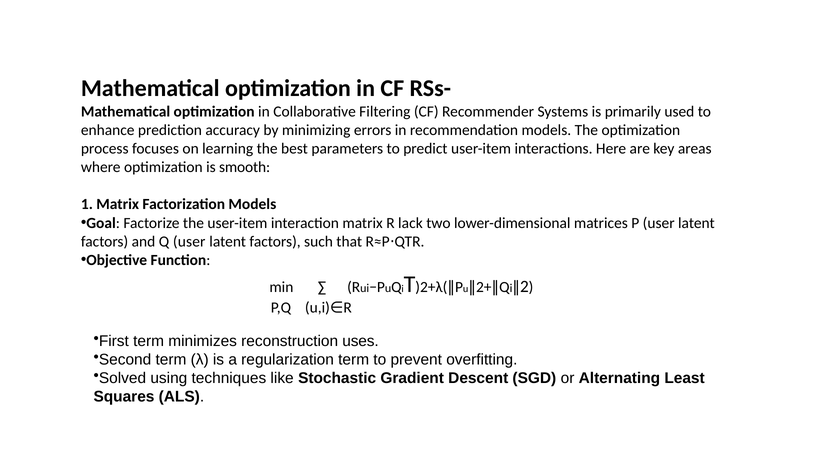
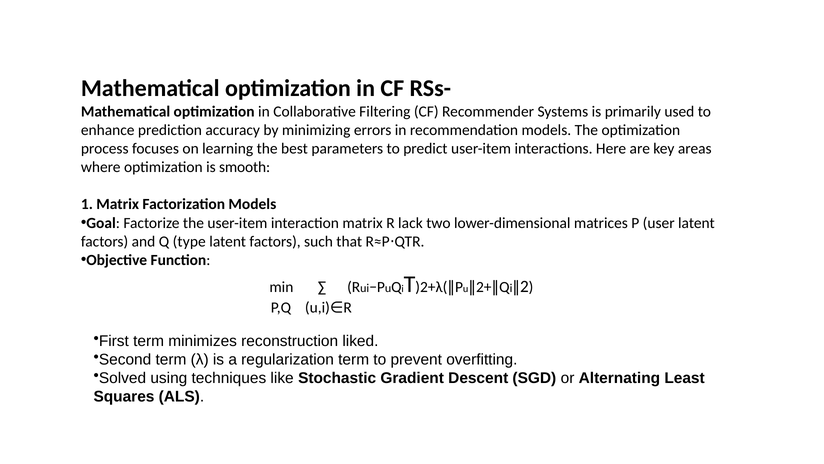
Q user: user -> type (189, 241)
uses: uses -> liked (360, 341)
